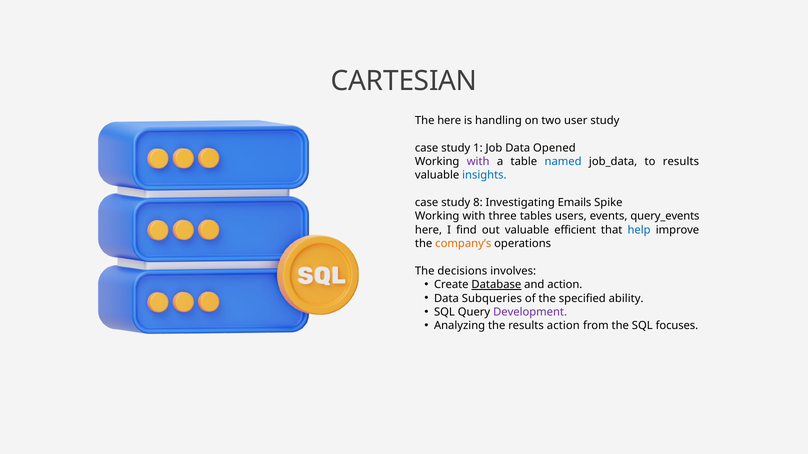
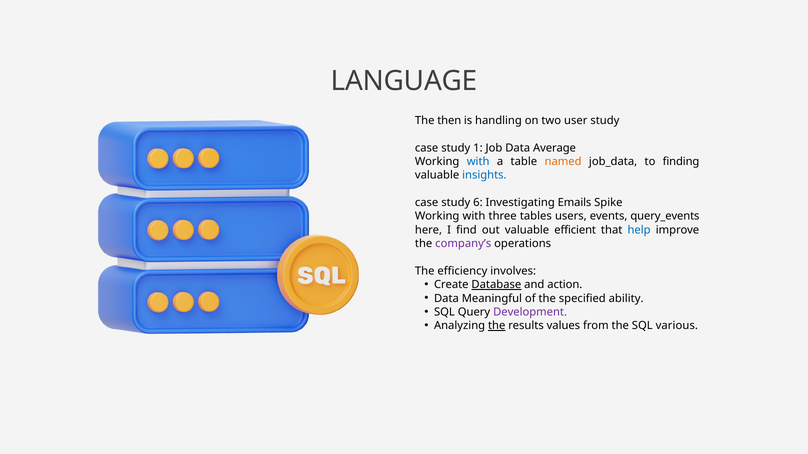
CARTESIAN: CARTESIAN -> LANGUAGE (404, 81)
The here: here -> then (449, 121)
Opened: Opened -> Average (554, 148)
with colour: purple -> blue (478, 162)
named colour: blue -> orange (563, 162)
to results: results -> finding (681, 162)
8: 8 -> 6 (478, 203)
company’s colour: orange -> purple (463, 244)
decisions: decisions -> efficiency (462, 271)
Subqueries: Subqueries -> Meaningful (492, 299)
the underline: none -> present (497, 326)
results action: action -> values (563, 326)
focuses: focuses -> various (677, 326)
